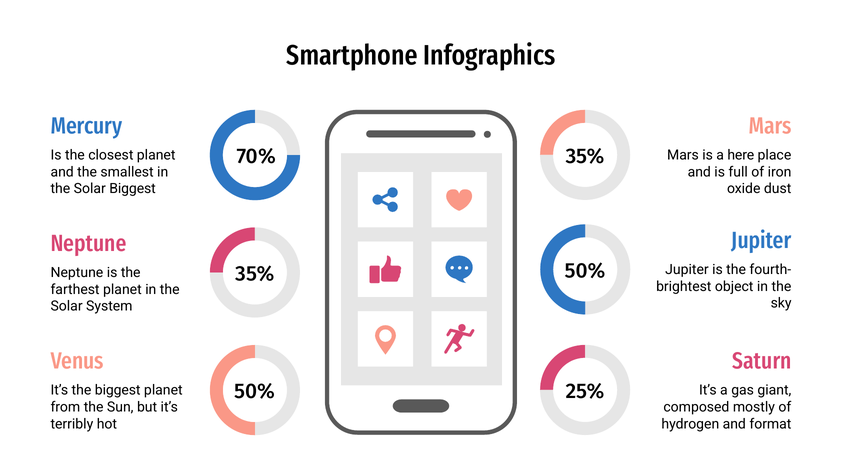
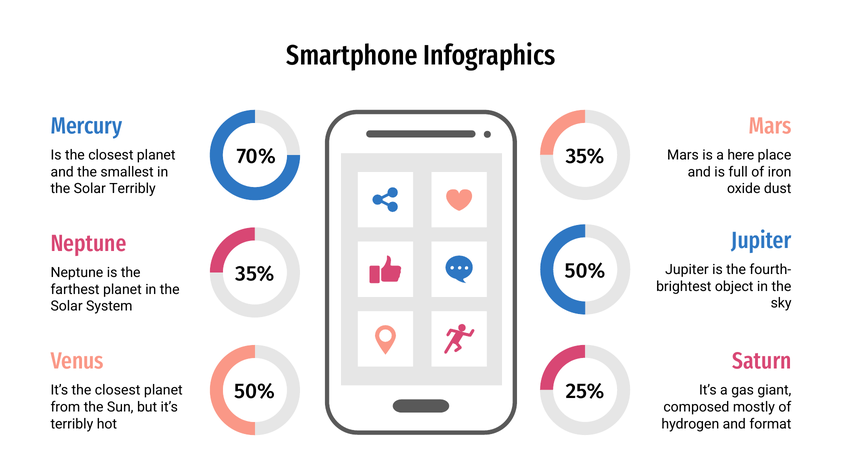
Solar Biggest: Biggest -> Terribly (132, 189)
It’s the biggest: biggest -> closest (118, 390)
